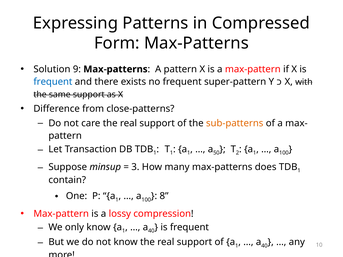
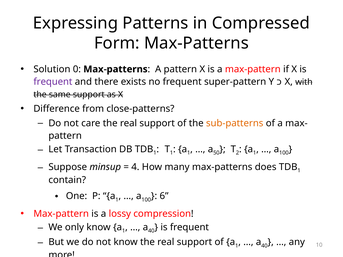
9: 9 -> 0 (77, 69)
frequent colour: blue -> purple (53, 82)
3: 3 -> 4 (135, 167)
8: 8 -> 6 (164, 196)
